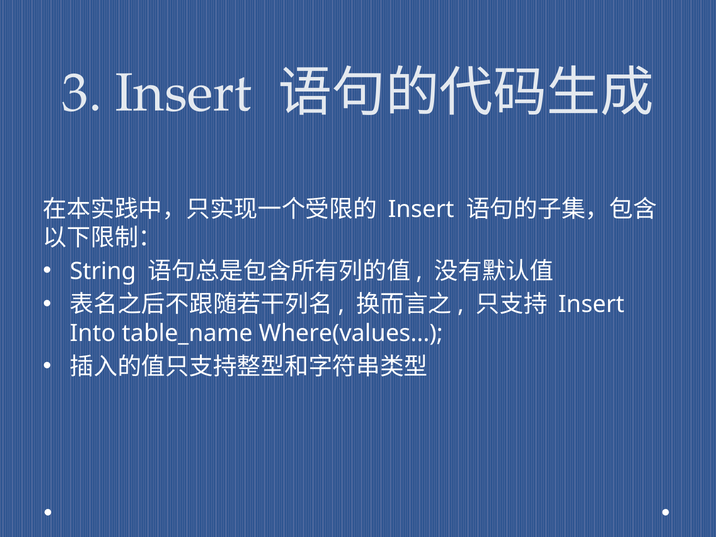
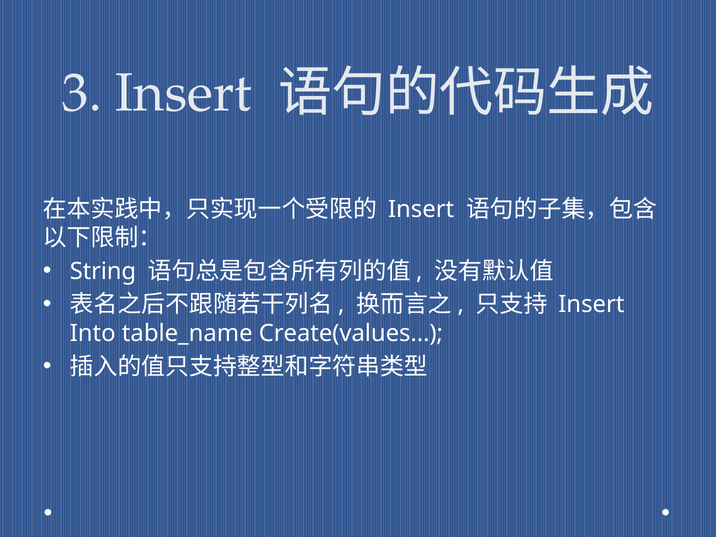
Where(values: Where(values -> Create(values (351, 333)
